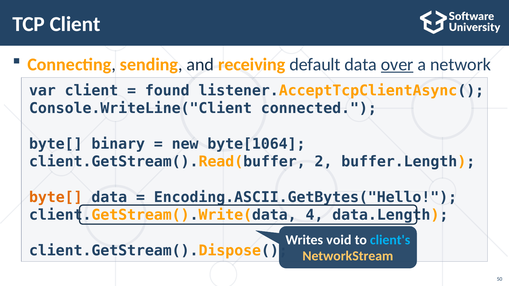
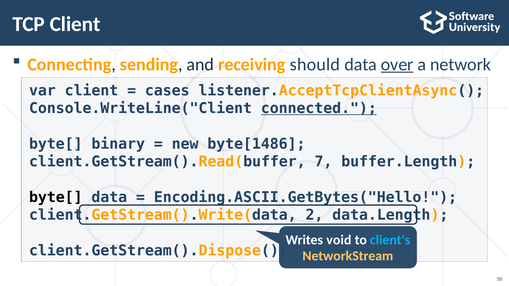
default: default -> should (315, 65)
found: found -> cases (167, 91)
connected underline: none -> present (319, 108)
byte[1064: byte[1064 -> byte[1486 (256, 144)
2: 2 -> 7 (323, 162)
byte[ colour: orange -> black (56, 197)
4: 4 -> 2 (314, 215)
